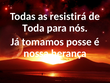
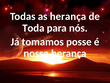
as resistirá: resistirá -> herança (68, 16)
